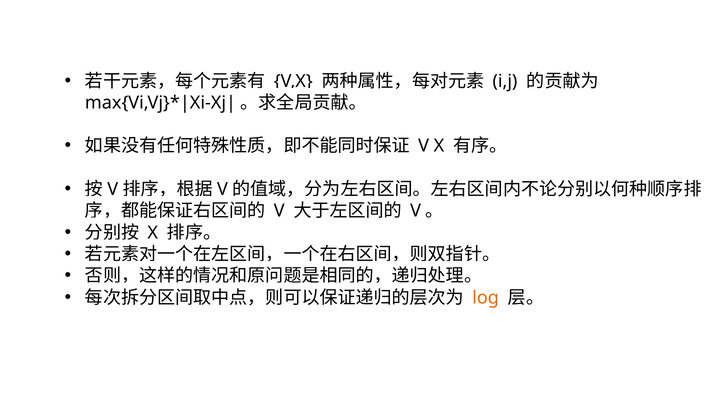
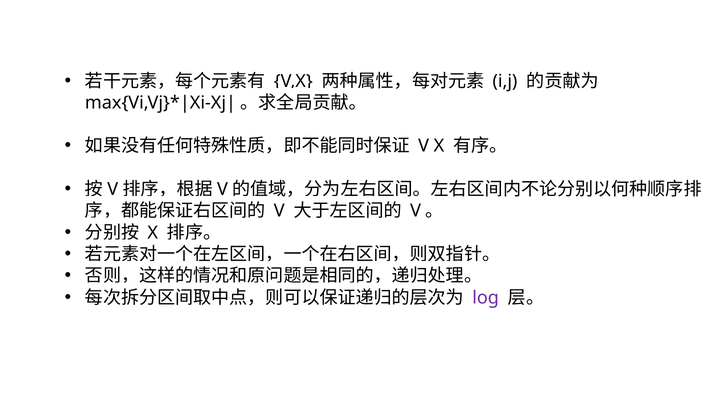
log colour: orange -> purple (486, 298)
